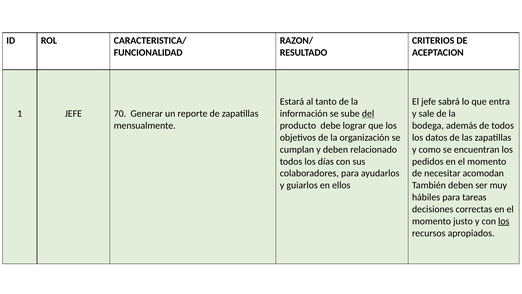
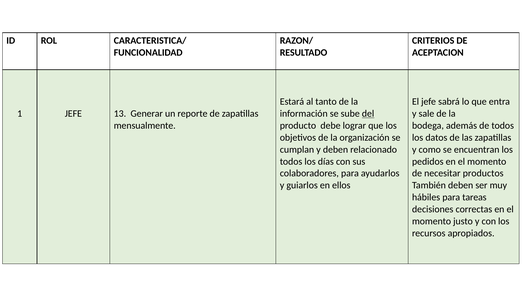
70: 70 -> 13 (120, 113)
acomodan: acomodan -> productos (483, 173)
los underline: present -> none (504, 221)
